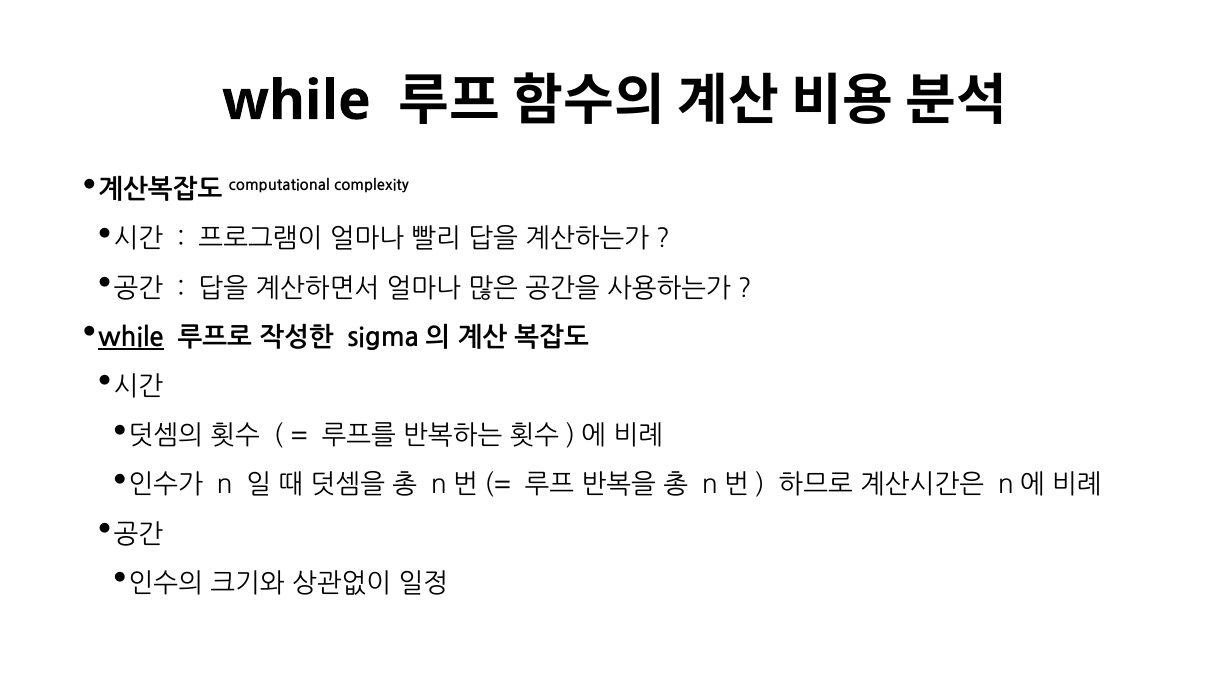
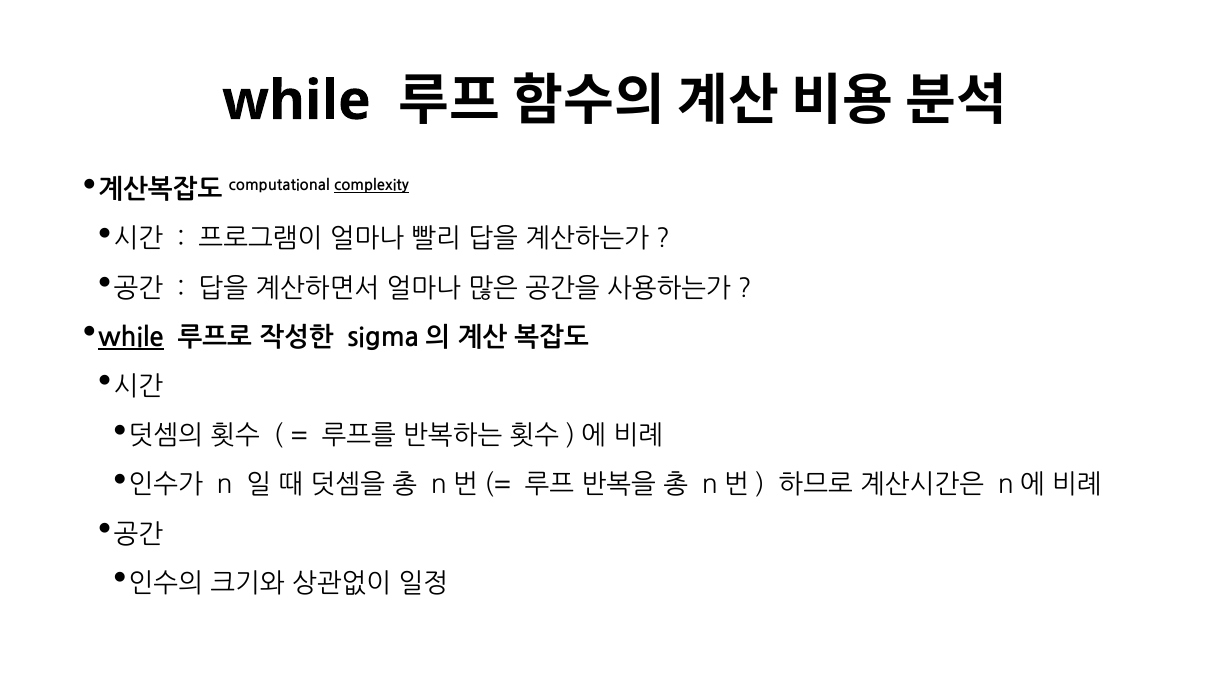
complexity underline: none -> present (371, 186)
